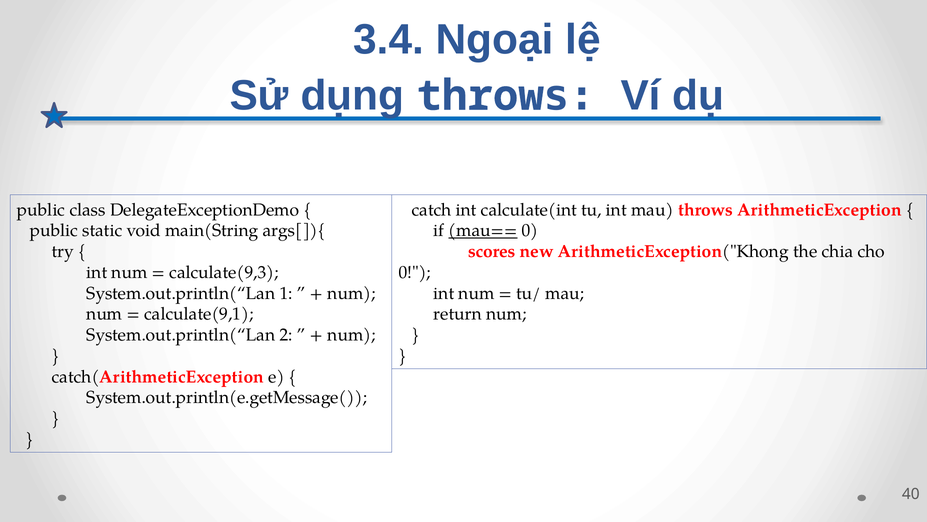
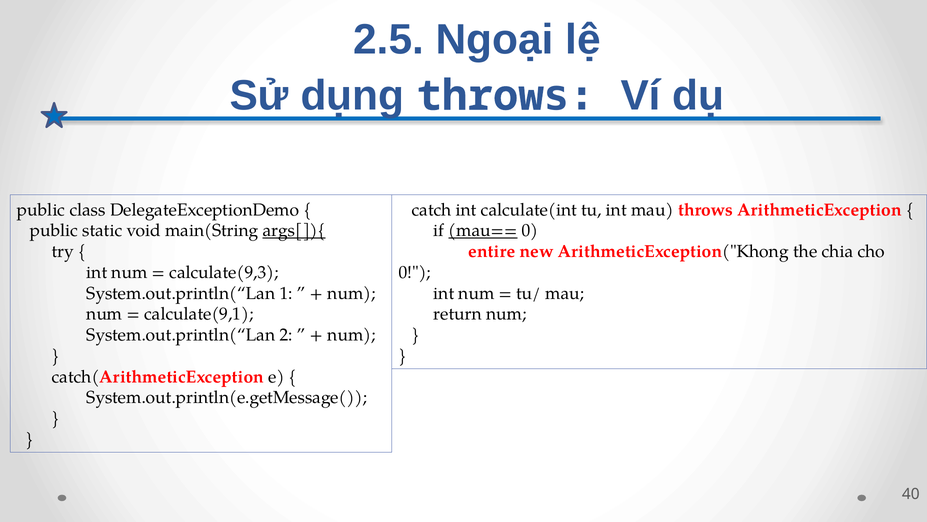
3.4: 3.4 -> 2.5 (389, 40)
args[]){ underline: none -> present (294, 230)
scores: scores -> entire (492, 251)
